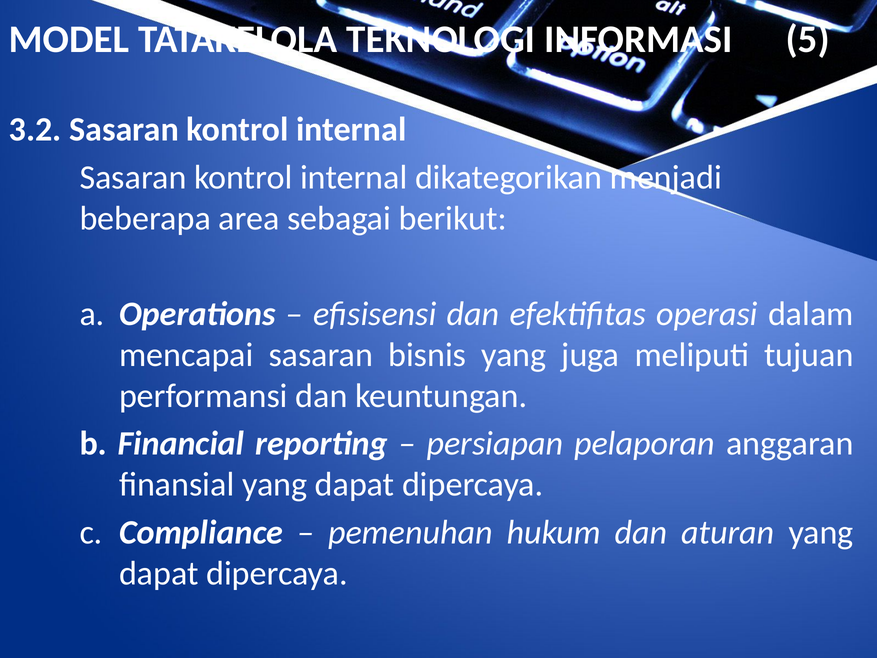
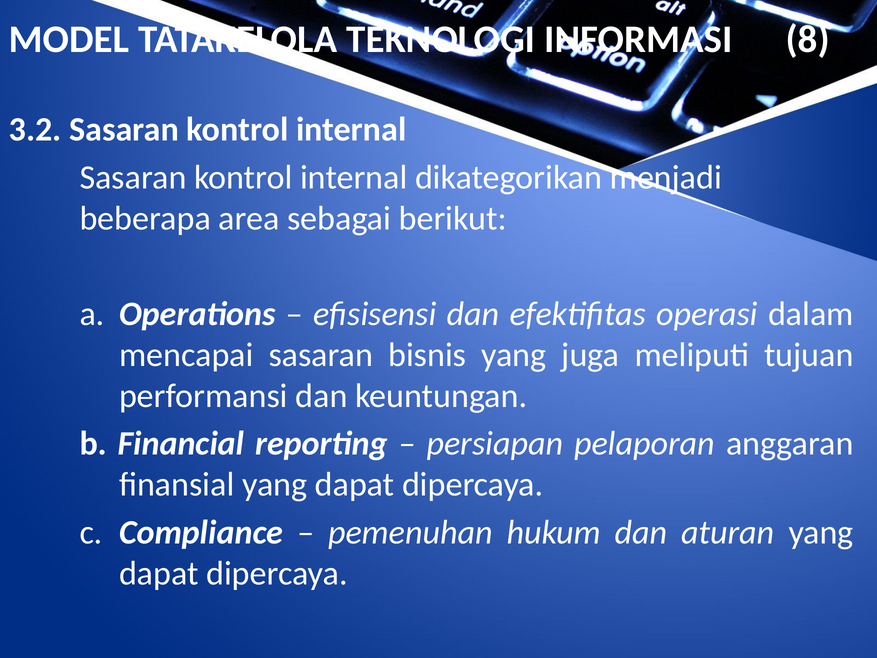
5: 5 -> 8 (808, 39)
